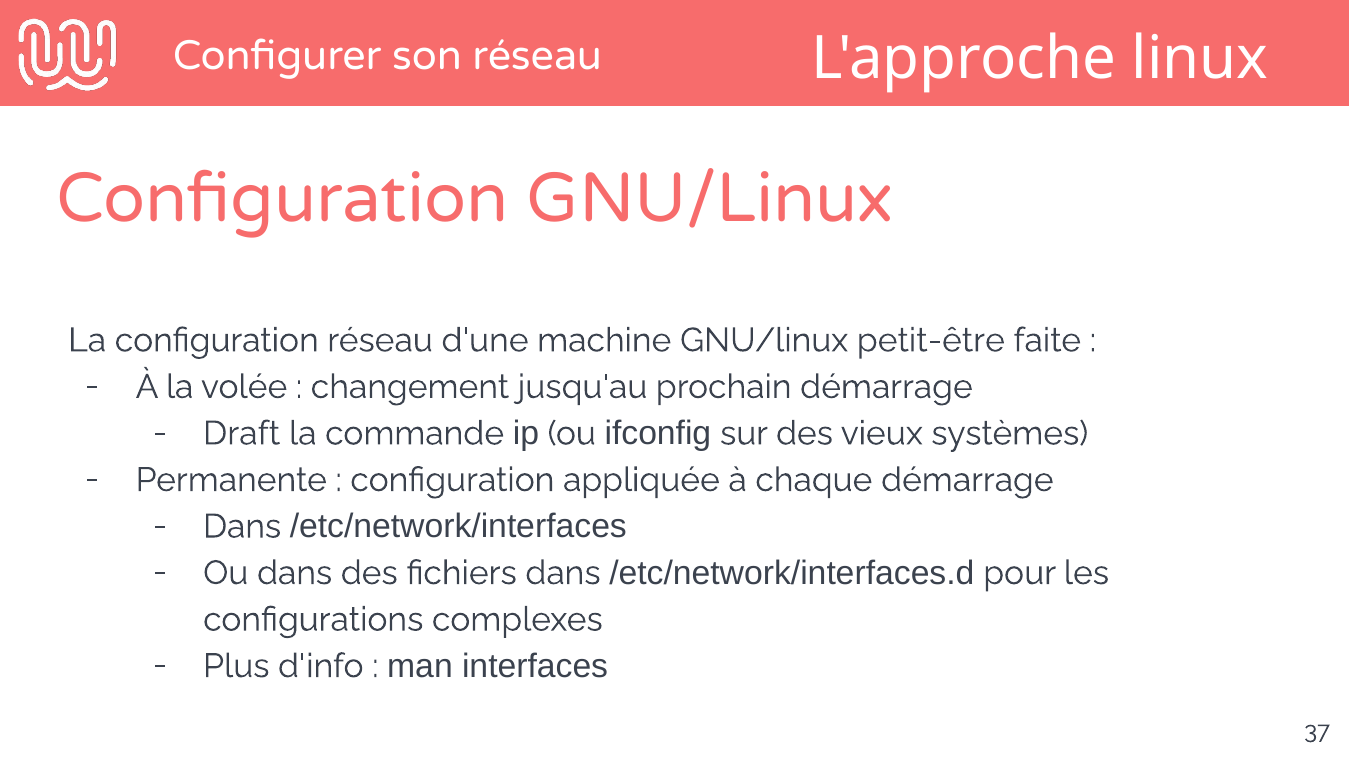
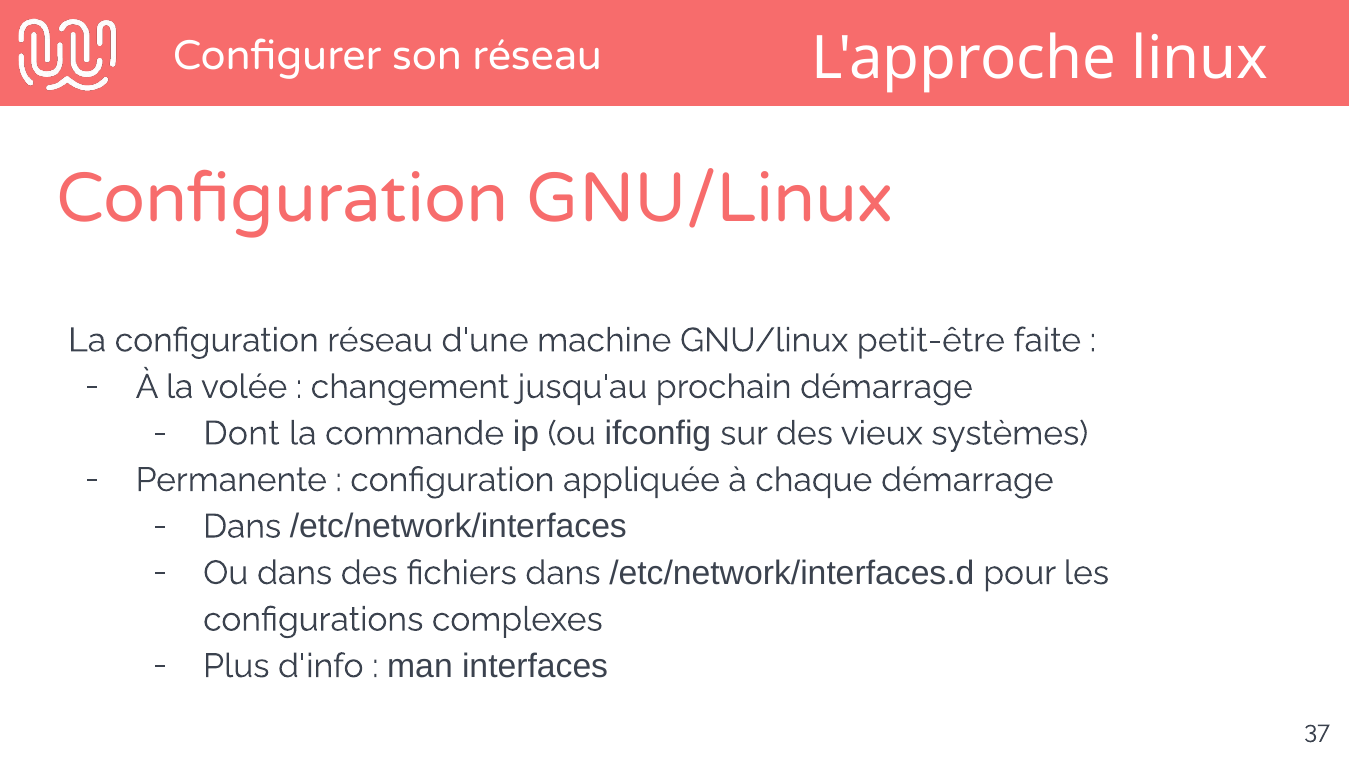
Draft: Draft -> Dont (242, 433)
